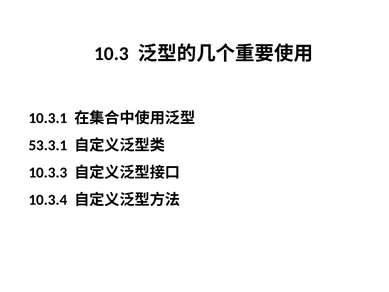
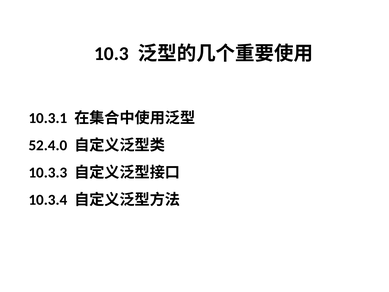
53.3.1: 53.3.1 -> 52.4.0 (48, 145)
